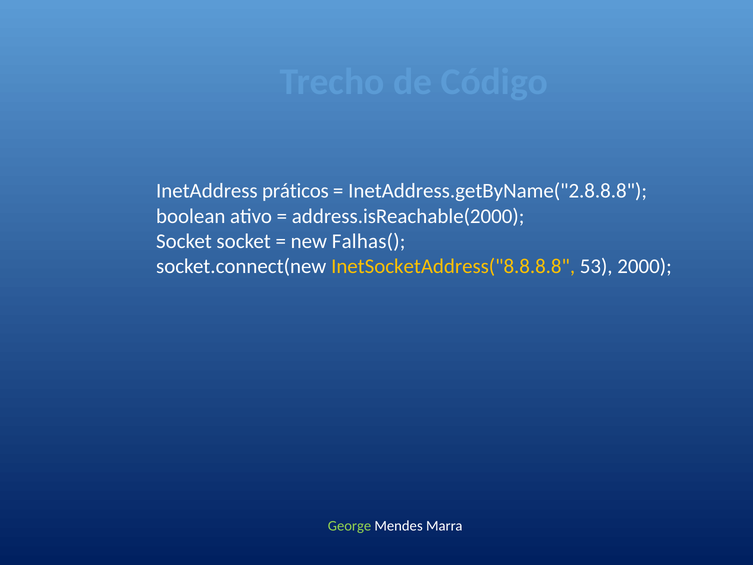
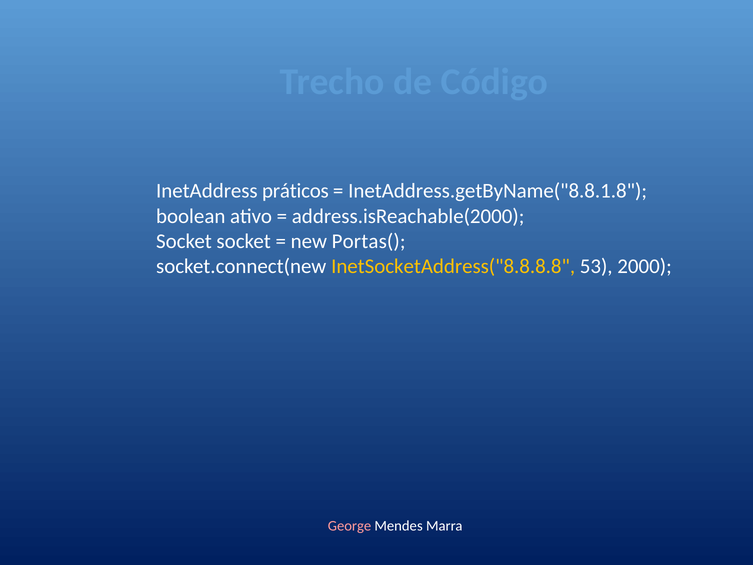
InetAddress.getByName("2.8.8.8: InetAddress.getByName("2.8.8.8 -> InetAddress.getByName("8.8.1.8 (498, 191)
Falhas(: Falhas( -> Portas( (369, 241)
George colour: light green -> pink (350, 526)
